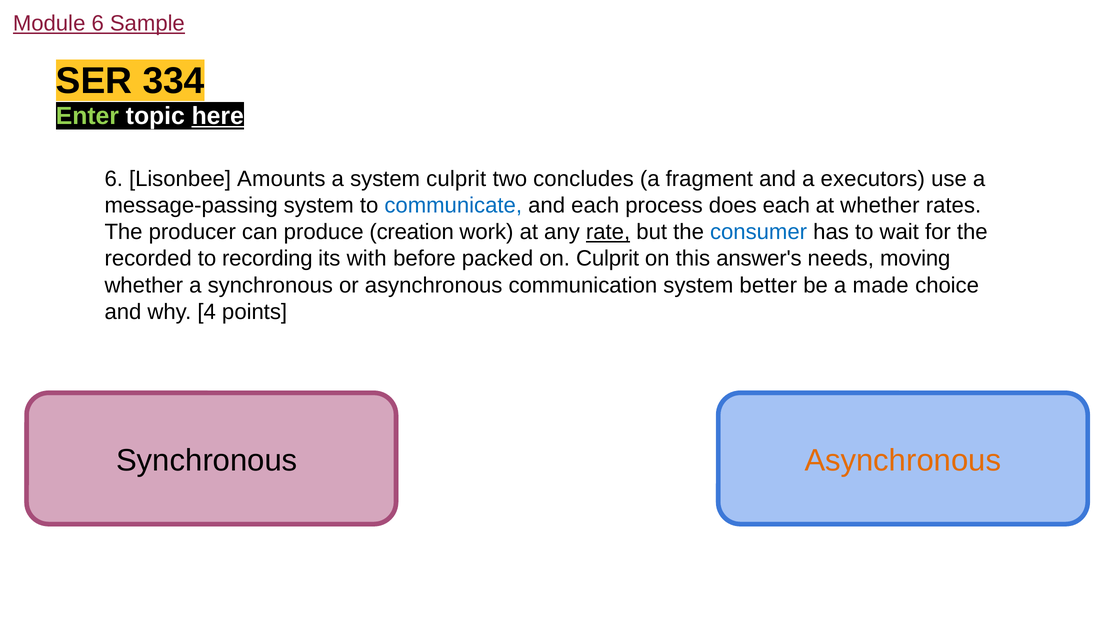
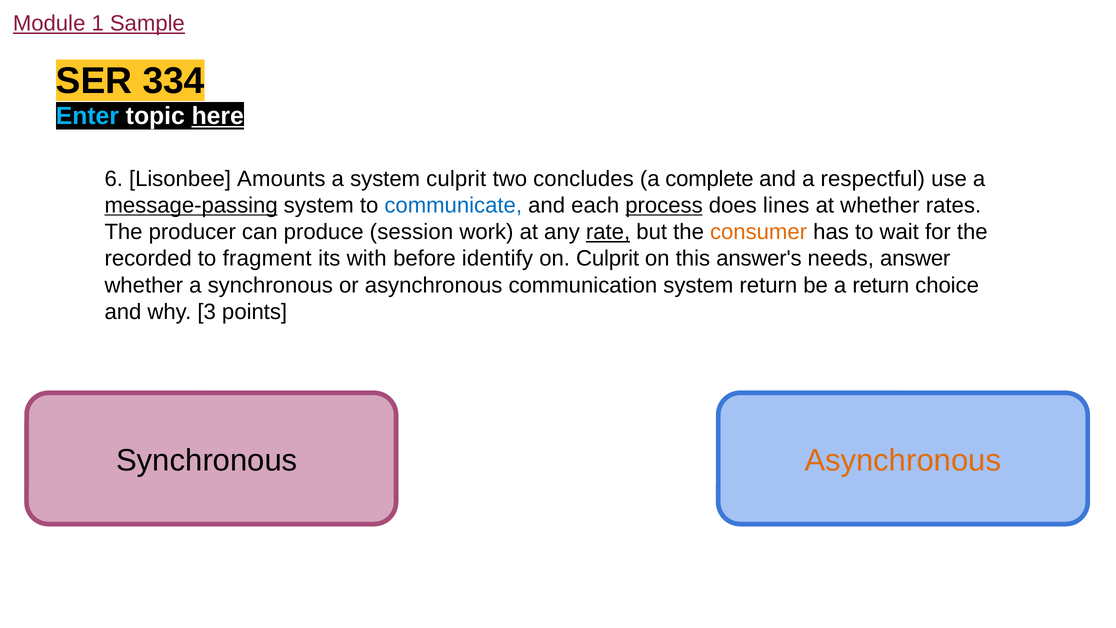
Module 6: 6 -> 1 (98, 23)
Enter colour: light green -> light blue (87, 116)
fragment: fragment -> complete (709, 179)
executors: executors -> respectful (873, 179)
message-passing underline: none -> present (191, 205)
process underline: none -> present (664, 205)
does each: each -> lines (786, 205)
creation: creation -> session (411, 232)
consumer colour: blue -> orange (759, 232)
recording: recording -> fragment (267, 259)
packed: packed -> identify (497, 259)
moving: moving -> answer (915, 259)
system better: better -> return (768, 285)
a made: made -> return (881, 285)
4: 4 -> 3 (207, 312)
